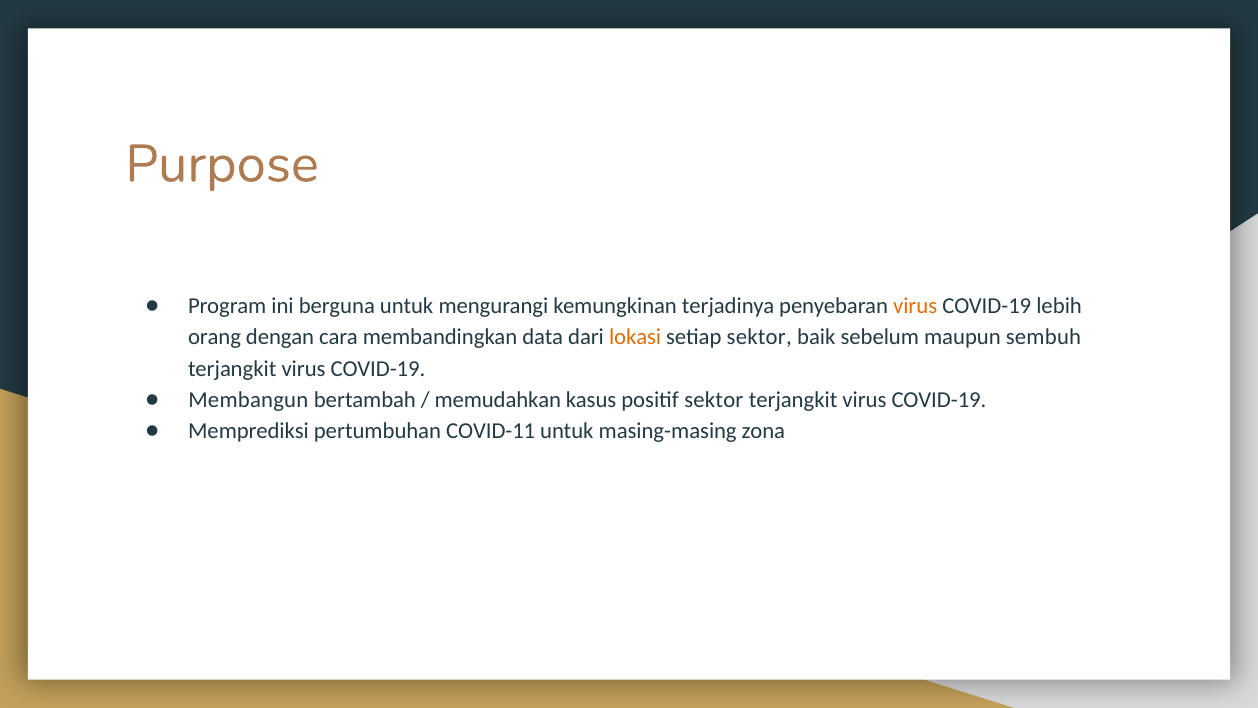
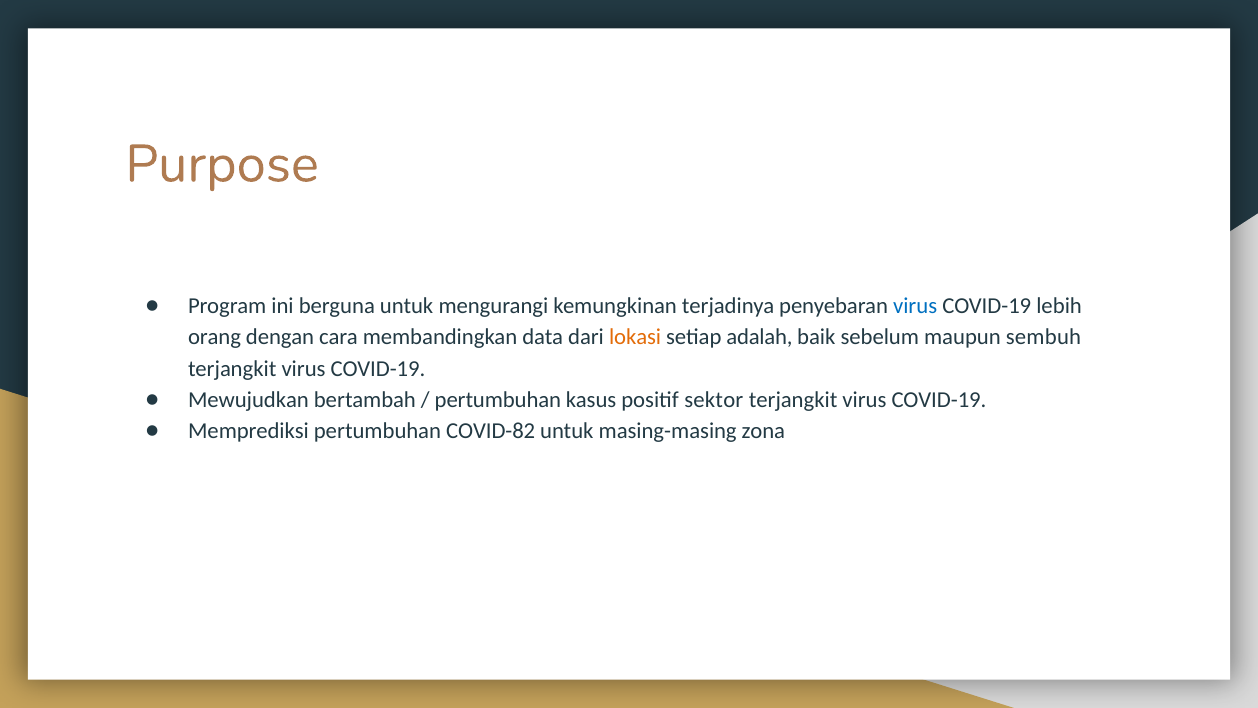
virus colour: orange -> blue (915, 306)
setiap sektor: sektor -> adalah (759, 337)
Membangun: Membangun -> Mewujudkan (248, 400)
memudahkan: memudahkan -> pertumbuhan (498, 400)
COVID-11: COVID-11 -> COVID-82 (491, 431)
